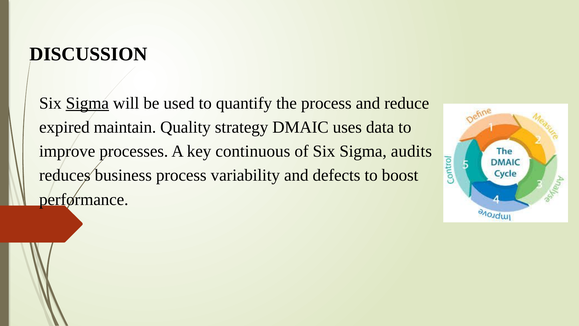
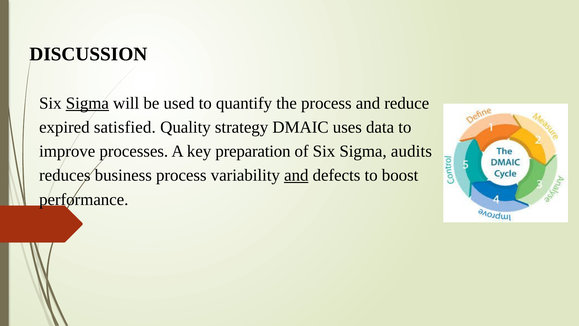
maintain: maintain -> satisfied (125, 127)
continuous: continuous -> preparation (253, 151)
and underline: none -> present (296, 175)
